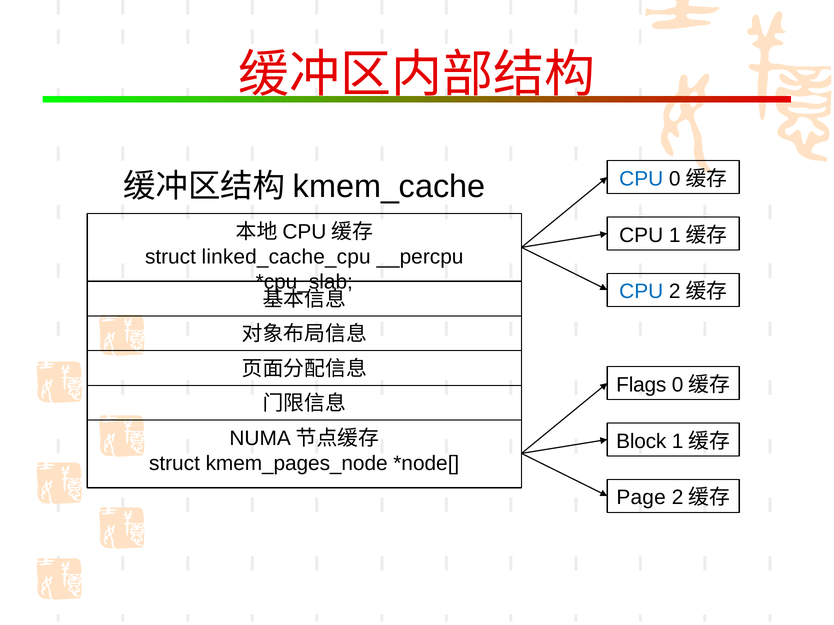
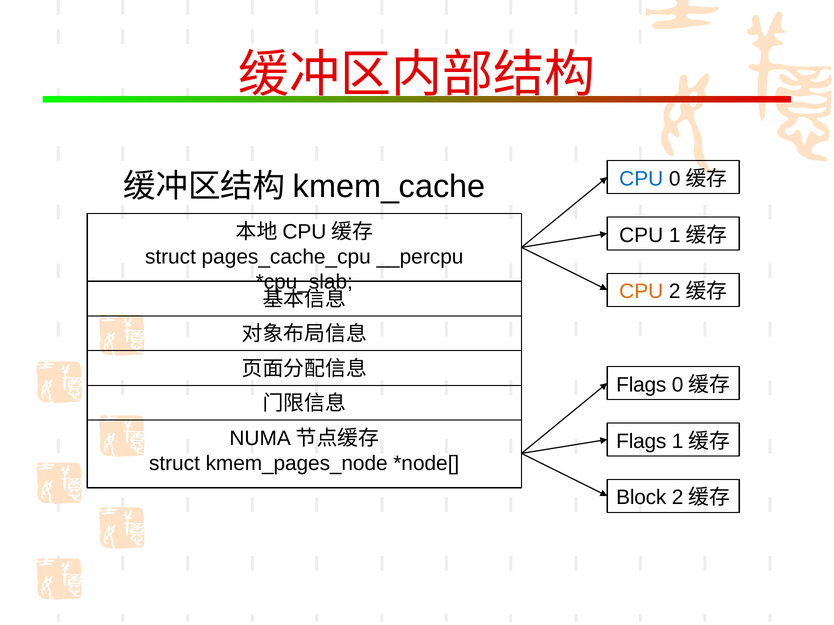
linked_cache_cpu: linked_cache_cpu -> pages_cache_cpu (286, 257)
CPU colour: blue -> orange (641, 292)
Block: Block -> Flags (641, 442)
Page: Page -> Block (641, 498)
